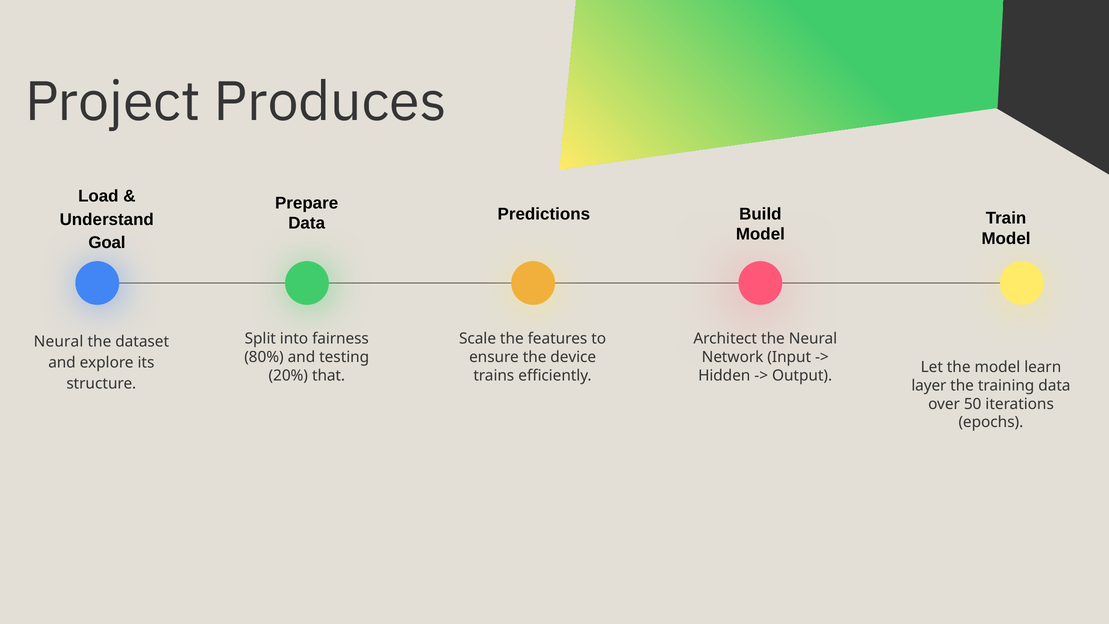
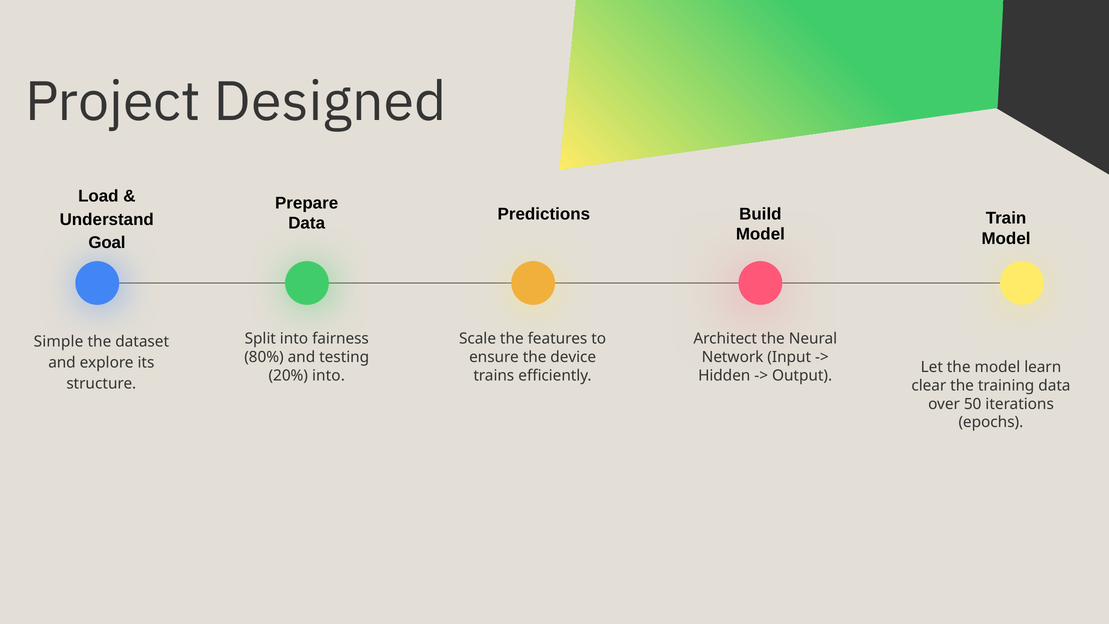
Produces: Produces -> Designed (330, 102)
Neural: Neural -> Simple (59, 341)
20% that: that -> into (328, 376)
layer: layer -> clear (929, 386)
